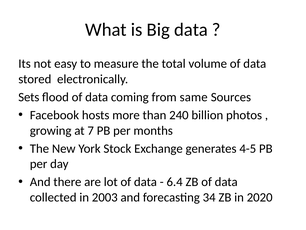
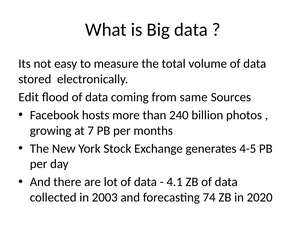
Sets: Sets -> Edit (29, 97)
6.4: 6.4 -> 4.1 (175, 182)
34: 34 -> 74 (209, 197)
